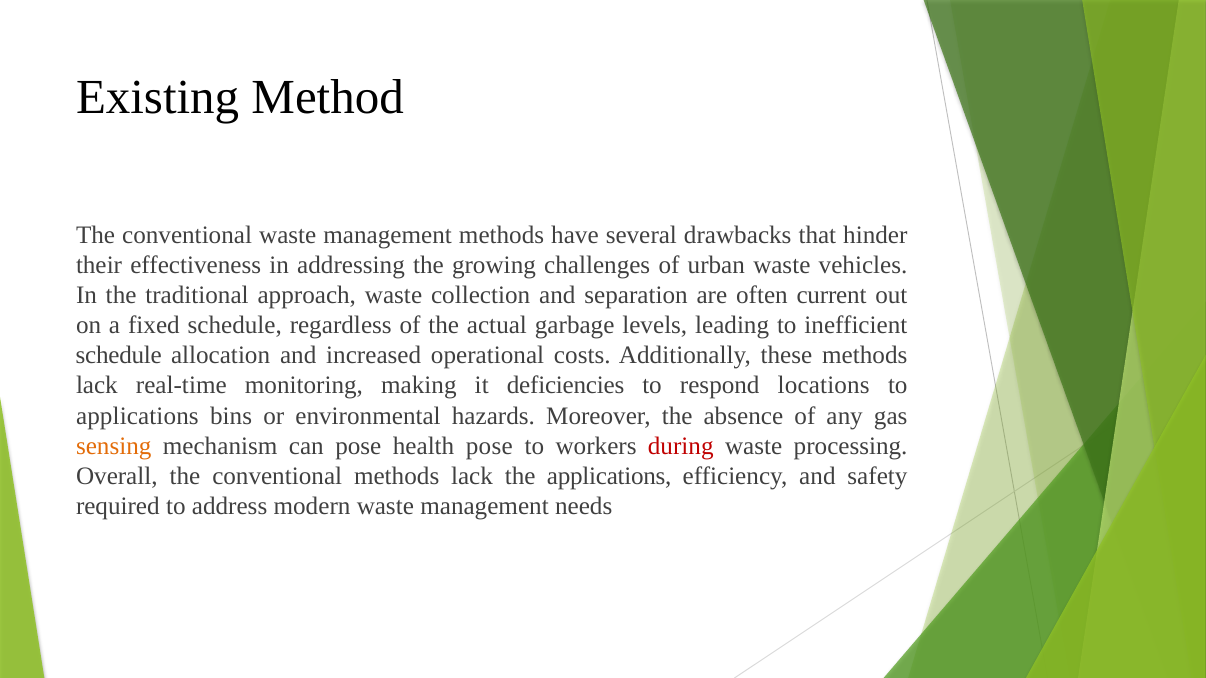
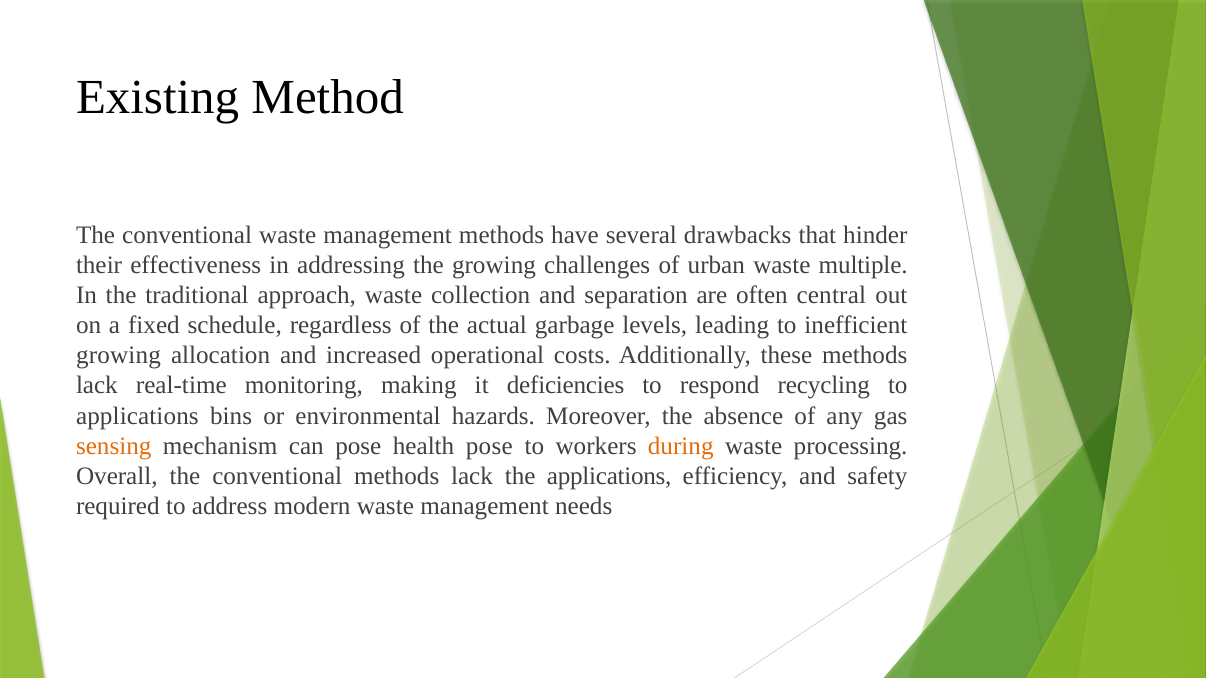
vehicles: vehicles -> multiple (863, 265)
current: current -> central (831, 295)
schedule: schedule -> growing (118, 356)
locations: locations -> recycling (824, 386)
during colour: red -> orange (681, 446)
